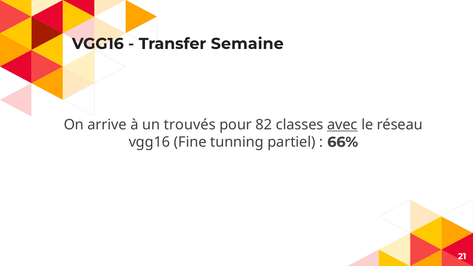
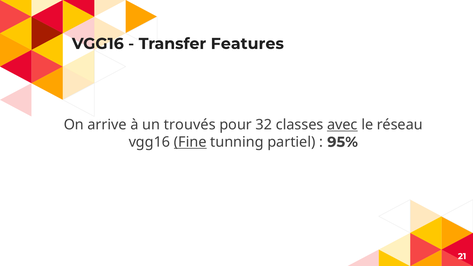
Semaine: Semaine -> Features (247, 44)
82: 82 -> 32 (264, 125)
Fine underline: none -> present (190, 142)
66%: 66% -> 95% (343, 142)
